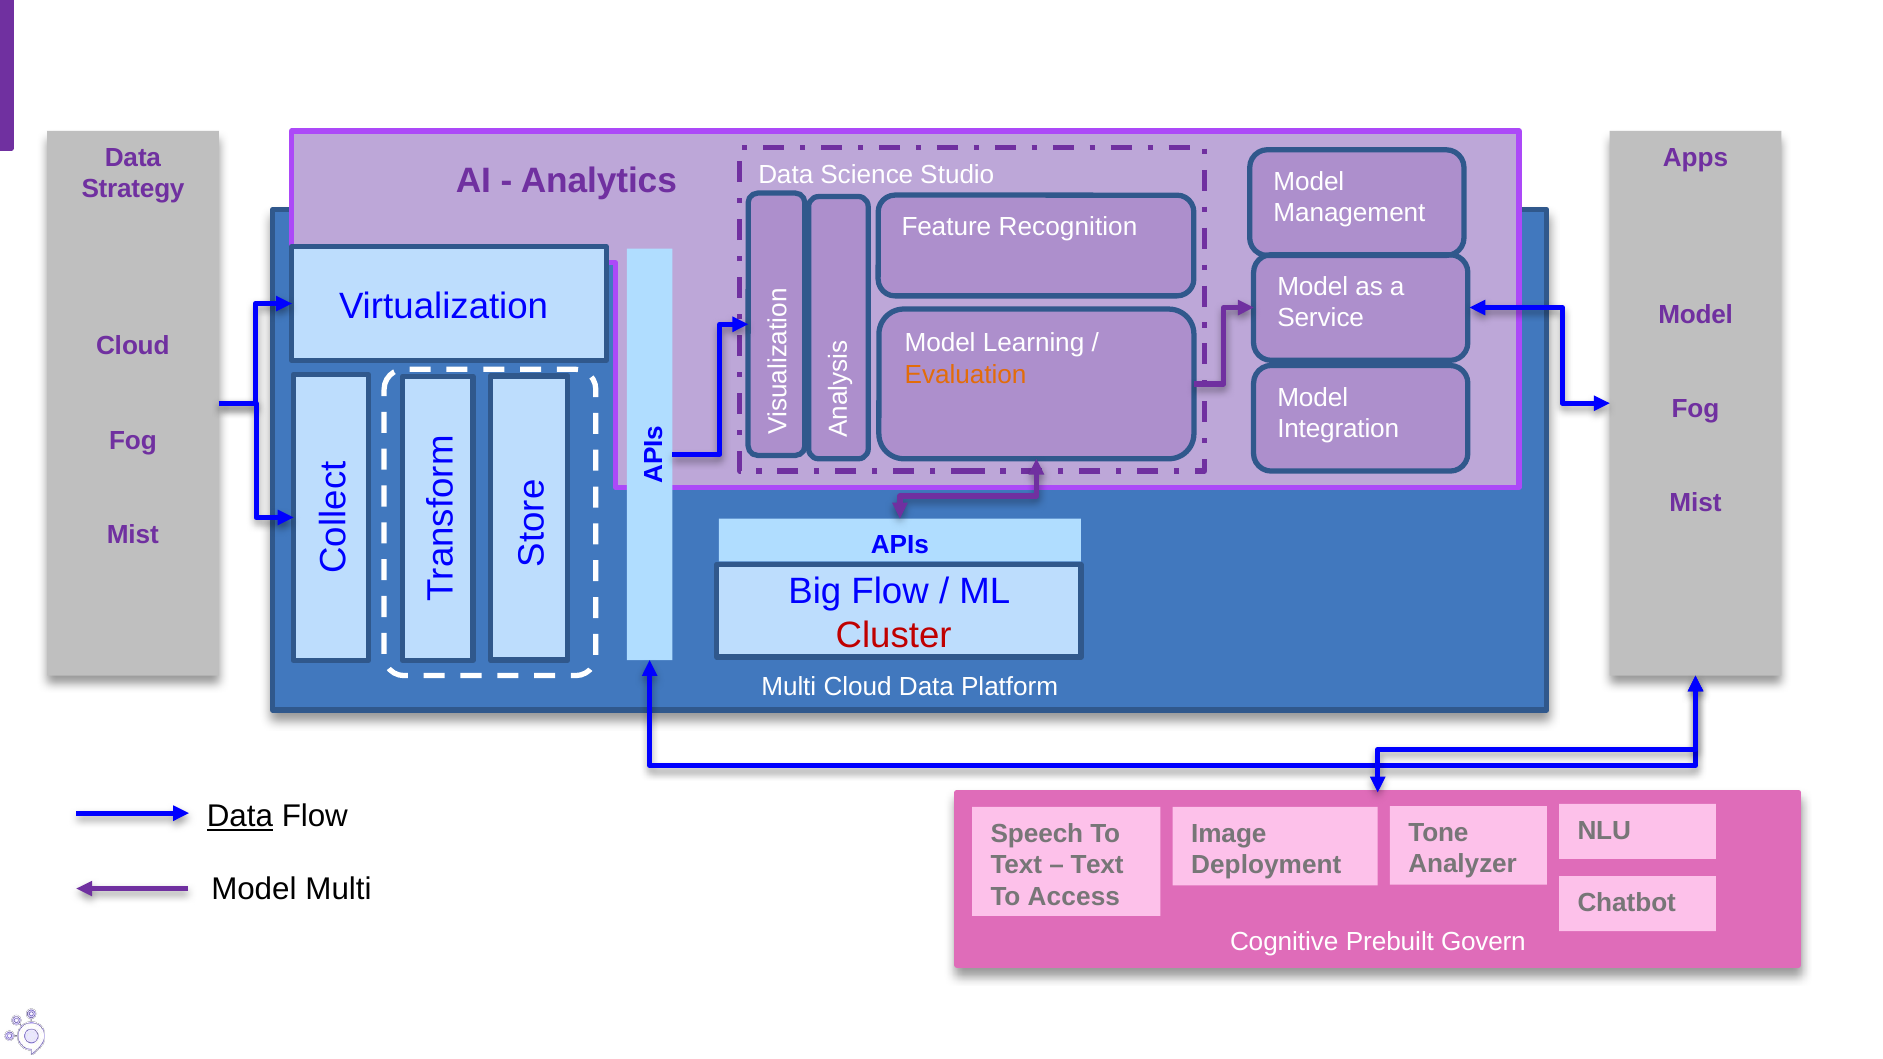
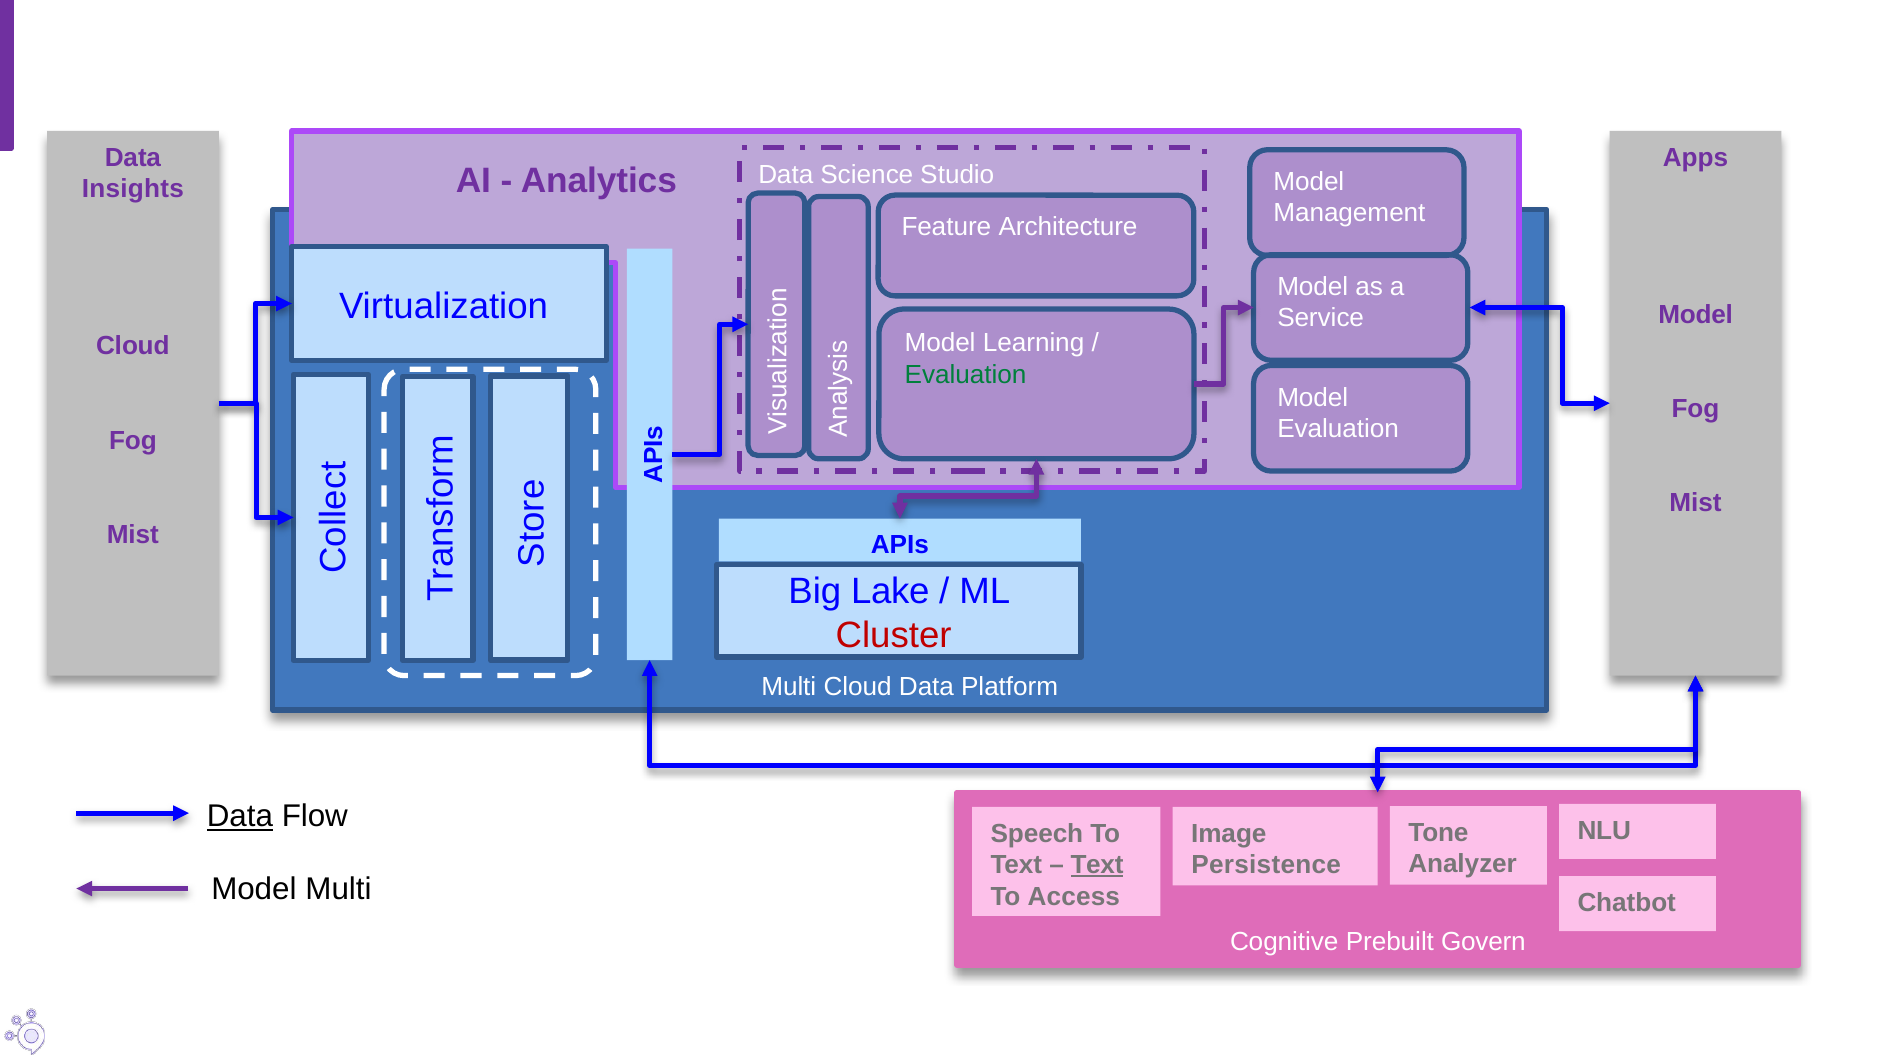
Strategy: Strategy -> Insights (133, 189)
Recognition: Recognition -> Architecture (1068, 227)
Evaluation colour: orange -> green (966, 375)
Integration: Integration -> Evaluation (1338, 429)
Big Flow: Flow -> Lake (890, 591)
Text underline: none -> present (1097, 865)
Deployment: Deployment -> Persistence (1266, 865)
